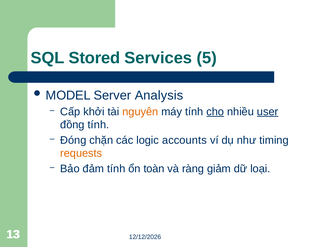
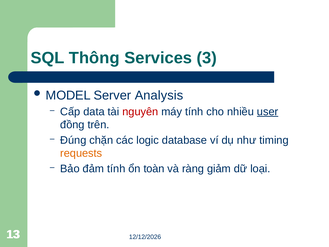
Stored: Stored -> Thông (94, 58)
5: 5 -> 3 (207, 58)
khởi: khởi -> data (94, 112)
nguyên colour: orange -> red (140, 112)
cho underline: present -> none (215, 112)
đồng tính: tính -> trên (98, 125)
Đóng: Đóng -> Đúng (73, 140)
accounts: accounts -> database (184, 140)
